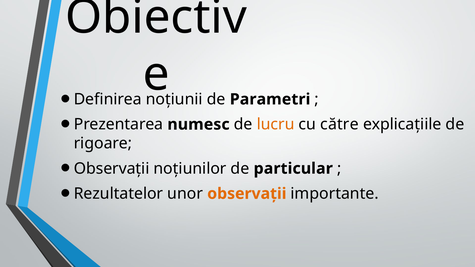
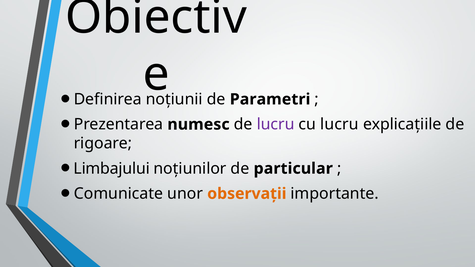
lucru colour: orange -> purple (276, 124)
cu către: către -> lucru (339, 124)
Observații: Observații -> Limbajului (112, 169)
Rezultatelor: Rezultatelor -> Comunicate (118, 194)
